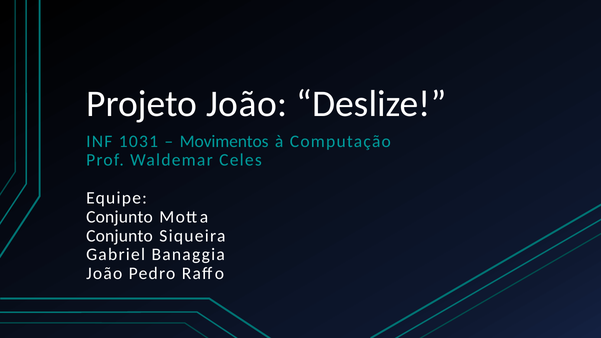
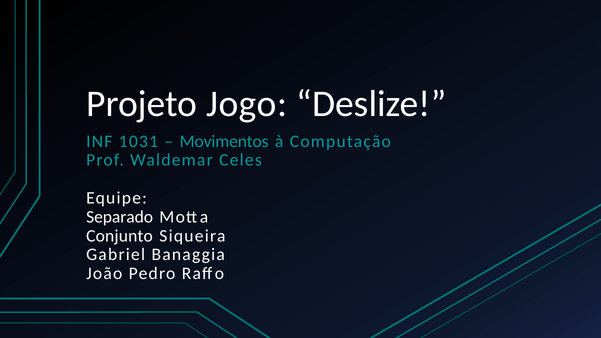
Projeto João: João -> Jogo (247, 104)
Conjunto: Conjunto -> Separado (120, 217)
